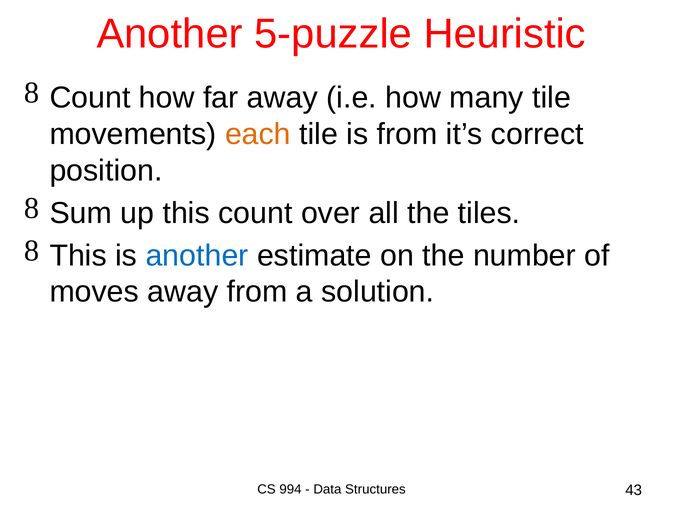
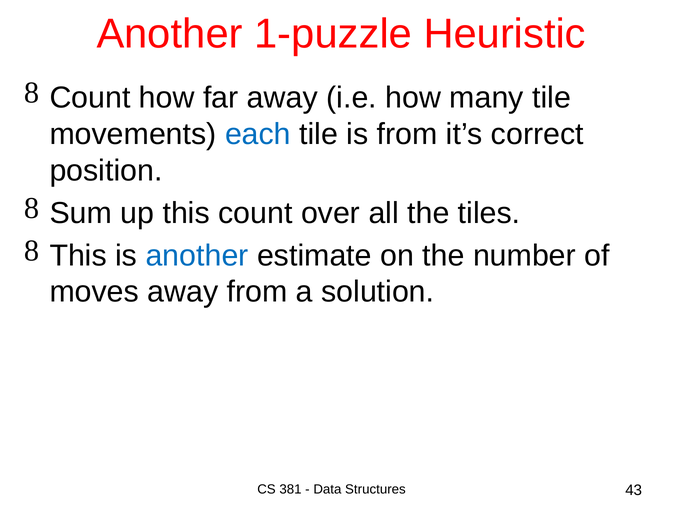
5-puzzle: 5-puzzle -> 1-puzzle (333, 34)
each colour: orange -> blue (258, 134)
994: 994 -> 381 (291, 489)
